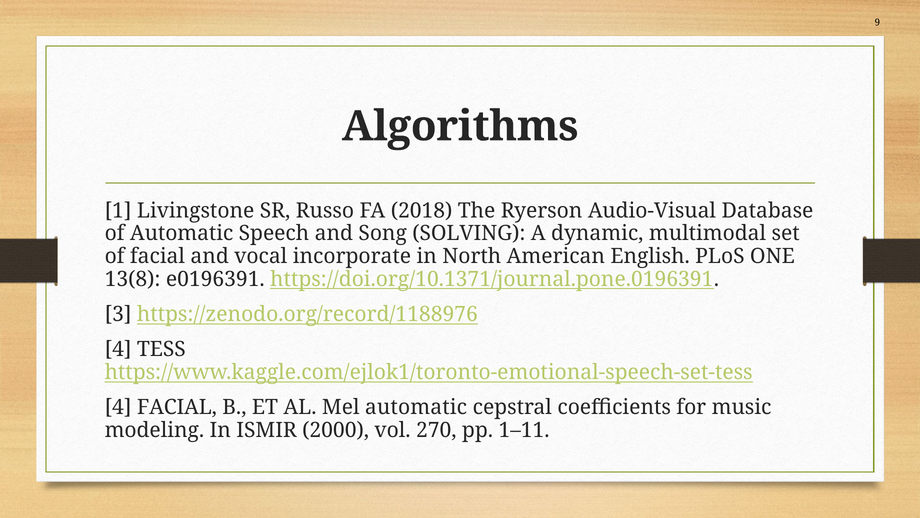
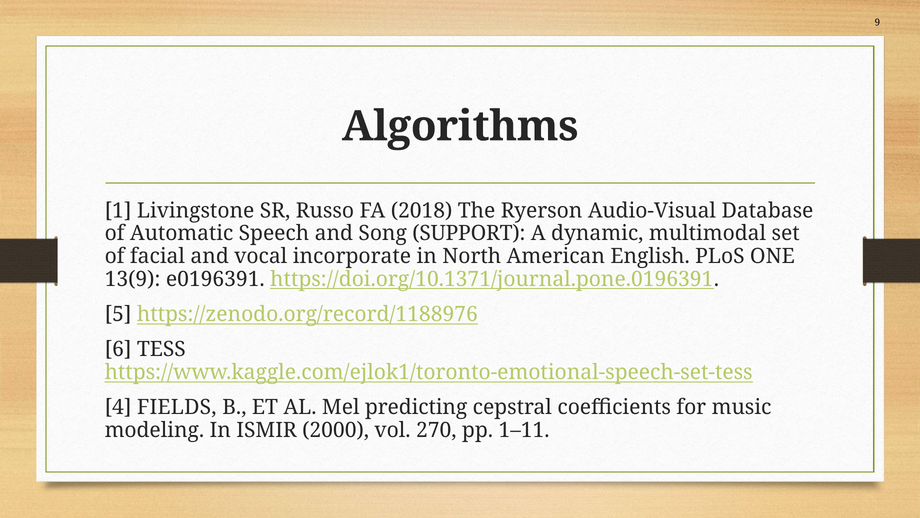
SOLVING: SOLVING -> SUPPORT (469, 233)
13(8: 13(8 -> 13(9 (133, 279)
3: 3 -> 5 (118, 314)
4: 4 -> 6 (118, 349)
4 FACIAL: FACIAL -> FIELDS (177, 407)
Mel automatic: automatic -> predicting (416, 407)
